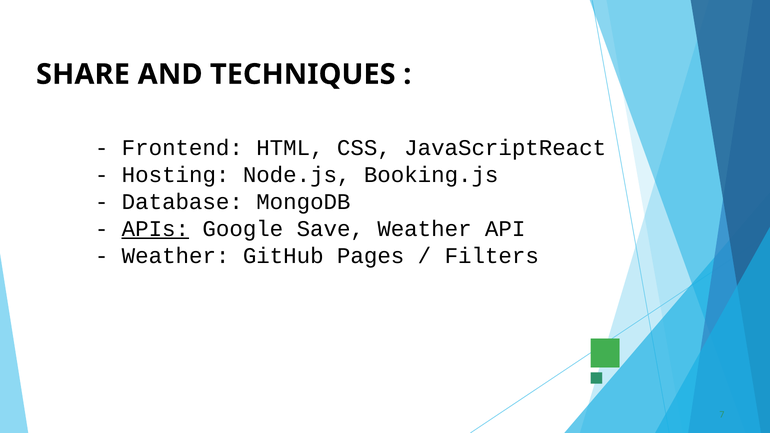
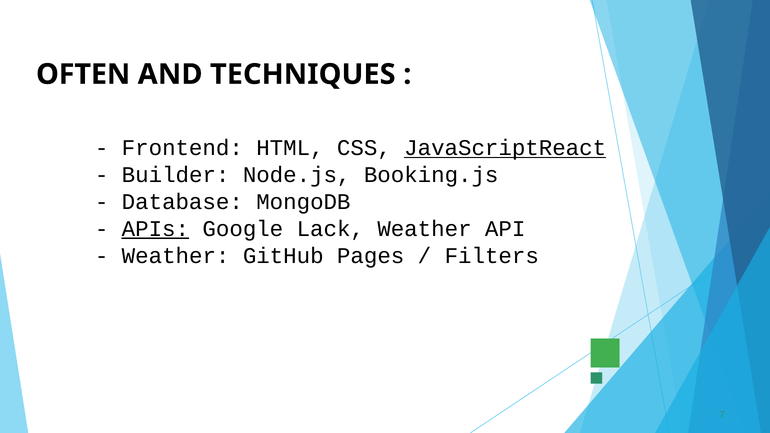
SHARE: SHARE -> OFTEN (83, 74)
JavaScriptReact underline: none -> present (505, 148)
Hosting: Hosting -> Builder (176, 175)
Save: Save -> Lack (330, 229)
